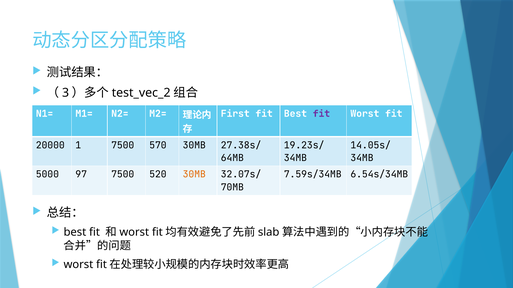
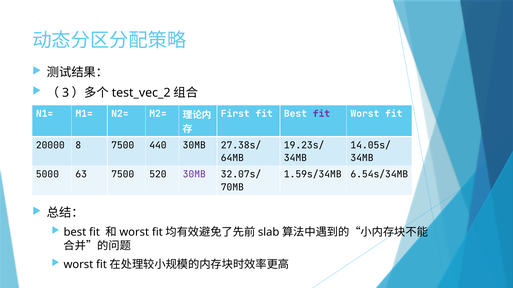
1: 1 -> 8 (78, 146)
570: 570 -> 440 (158, 146)
97: 97 -> 63 (81, 175)
30MB colour: orange -> purple (194, 175)
7.59s/34MB: 7.59s/34MB -> 1.59s/34MB (313, 175)
